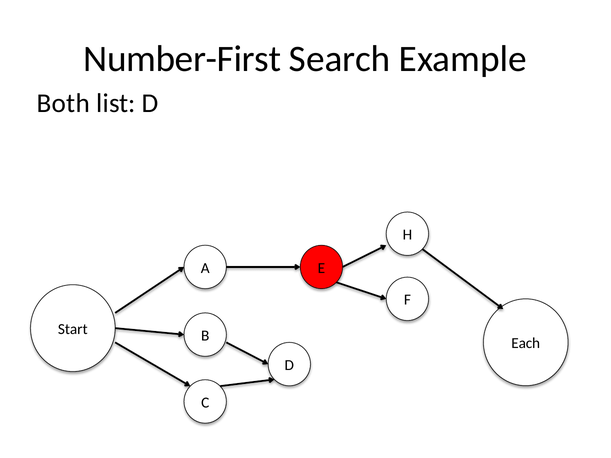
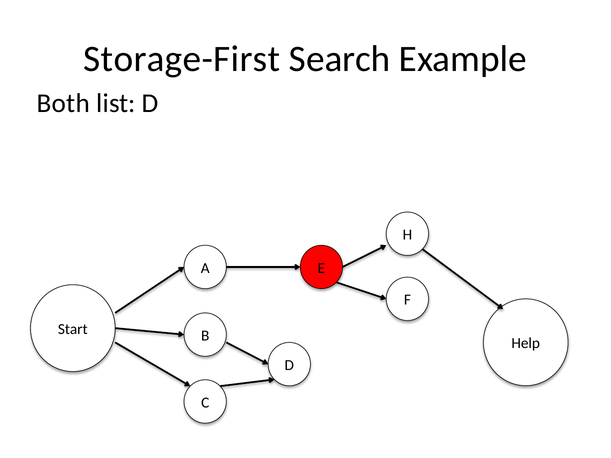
Number-First: Number-First -> Storage-First (182, 59)
Each: Each -> Help (526, 343)
